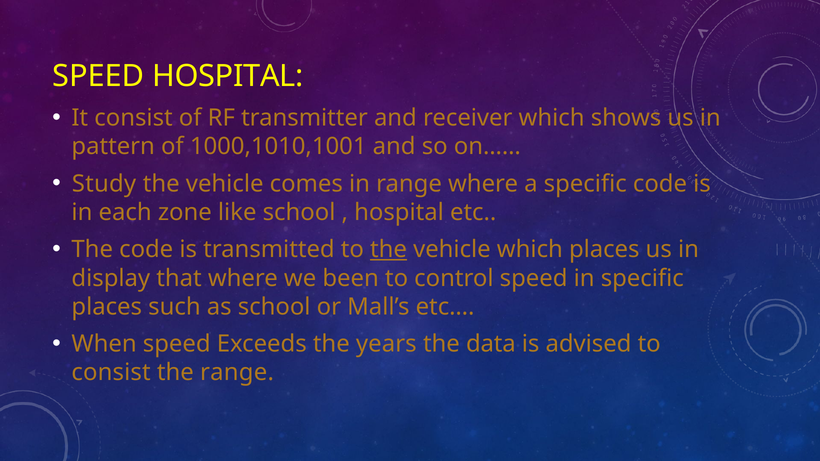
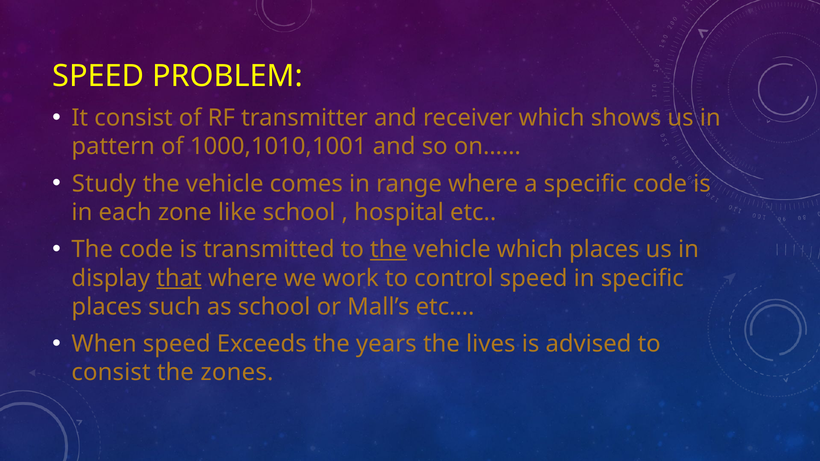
SPEED HOSPITAL: HOSPITAL -> PROBLEM (228, 76)
that underline: none -> present (179, 278)
been: been -> work (351, 278)
data: data -> lives (491, 344)
the range: range -> zones (237, 373)
